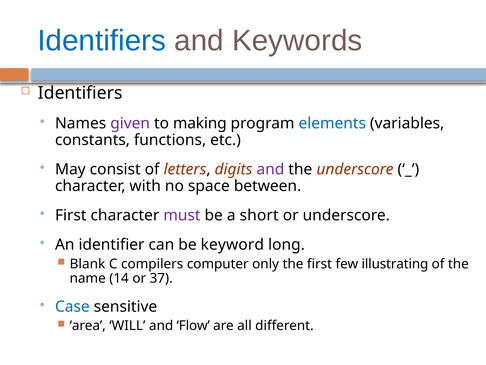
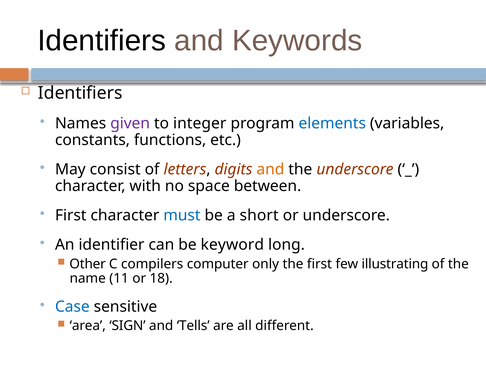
Identifiers colour: blue -> black (102, 41)
making: making -> integer (200, 123)
and colour: purple -> orange (270, 169)
must colour: purple -> blue (182, 215)
Blank: Blank -> Other (88, 264)
14: 14 -> 11 (119, 278)
37: 37 -> 18 (161, 278)
WILL: WILL -> SIGN (127, 325)
Flow: Flow -> Tells (193, 325)
